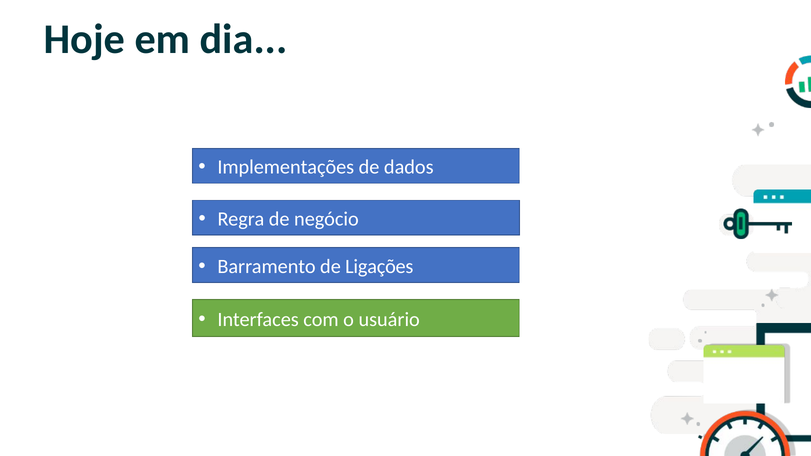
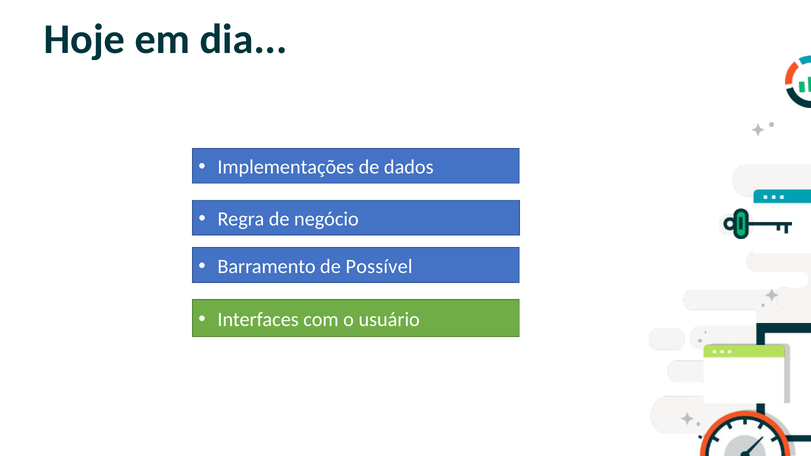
Ligações: Ligações -> Possível (379, 267)
